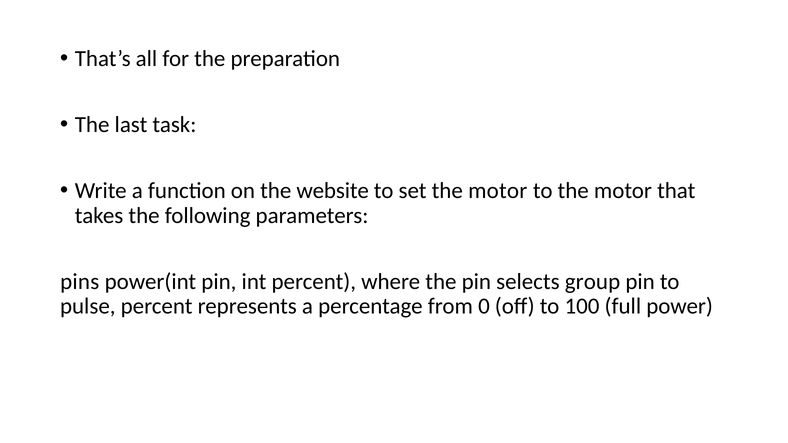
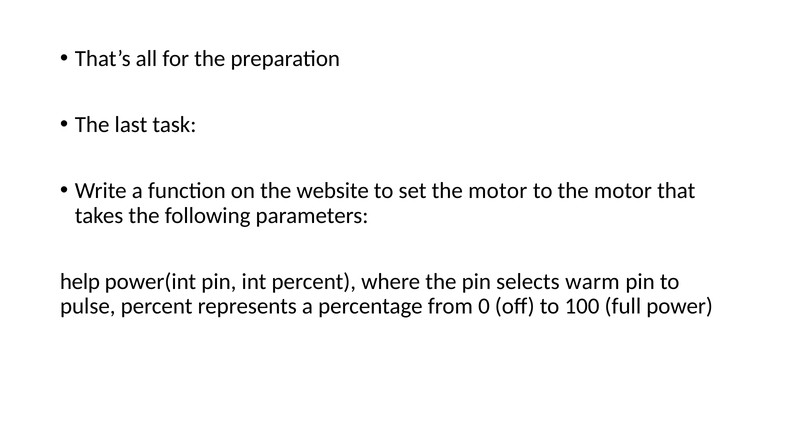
pins: pins -> help (80, 282)
group: group -> warm (592, 282)
